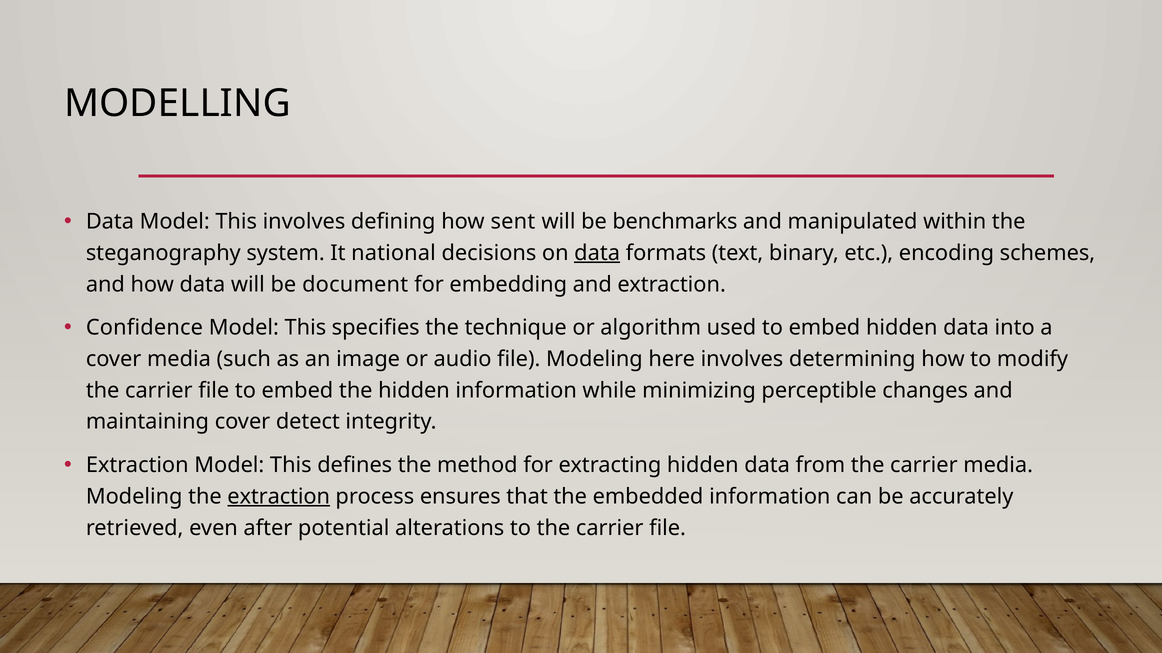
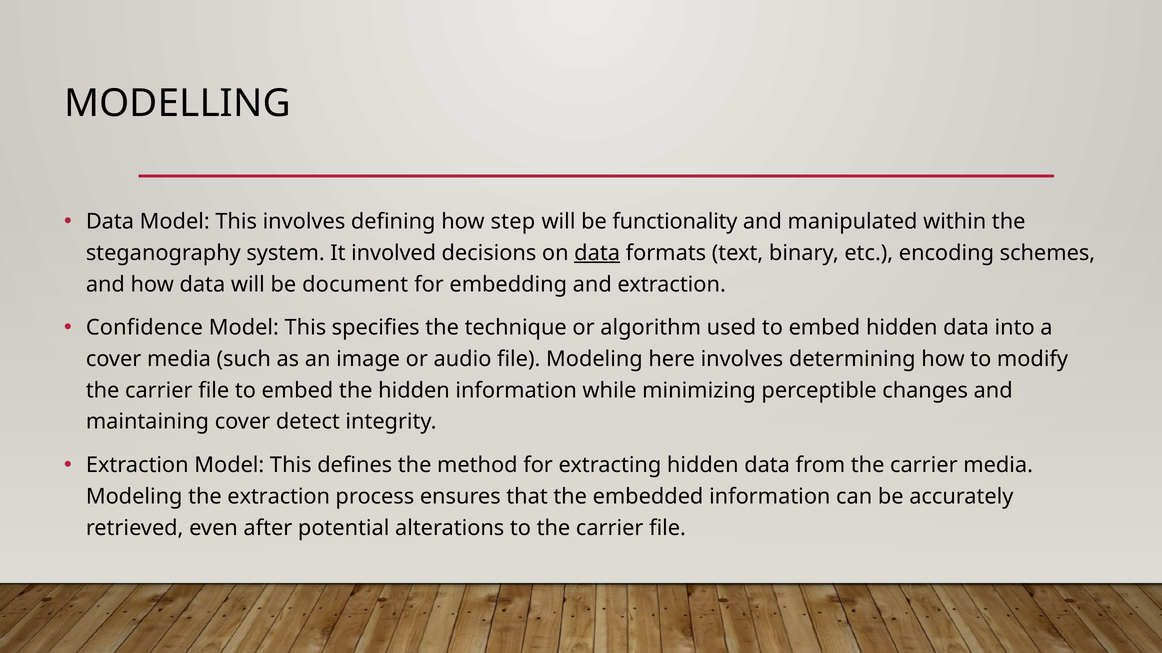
sent: sent -> step (513, 222)
benchmarks: benchmarks -> functionality (675, 222)
national: national -> involved (394, 253)
extraction underline: present -> none (279, 497)
